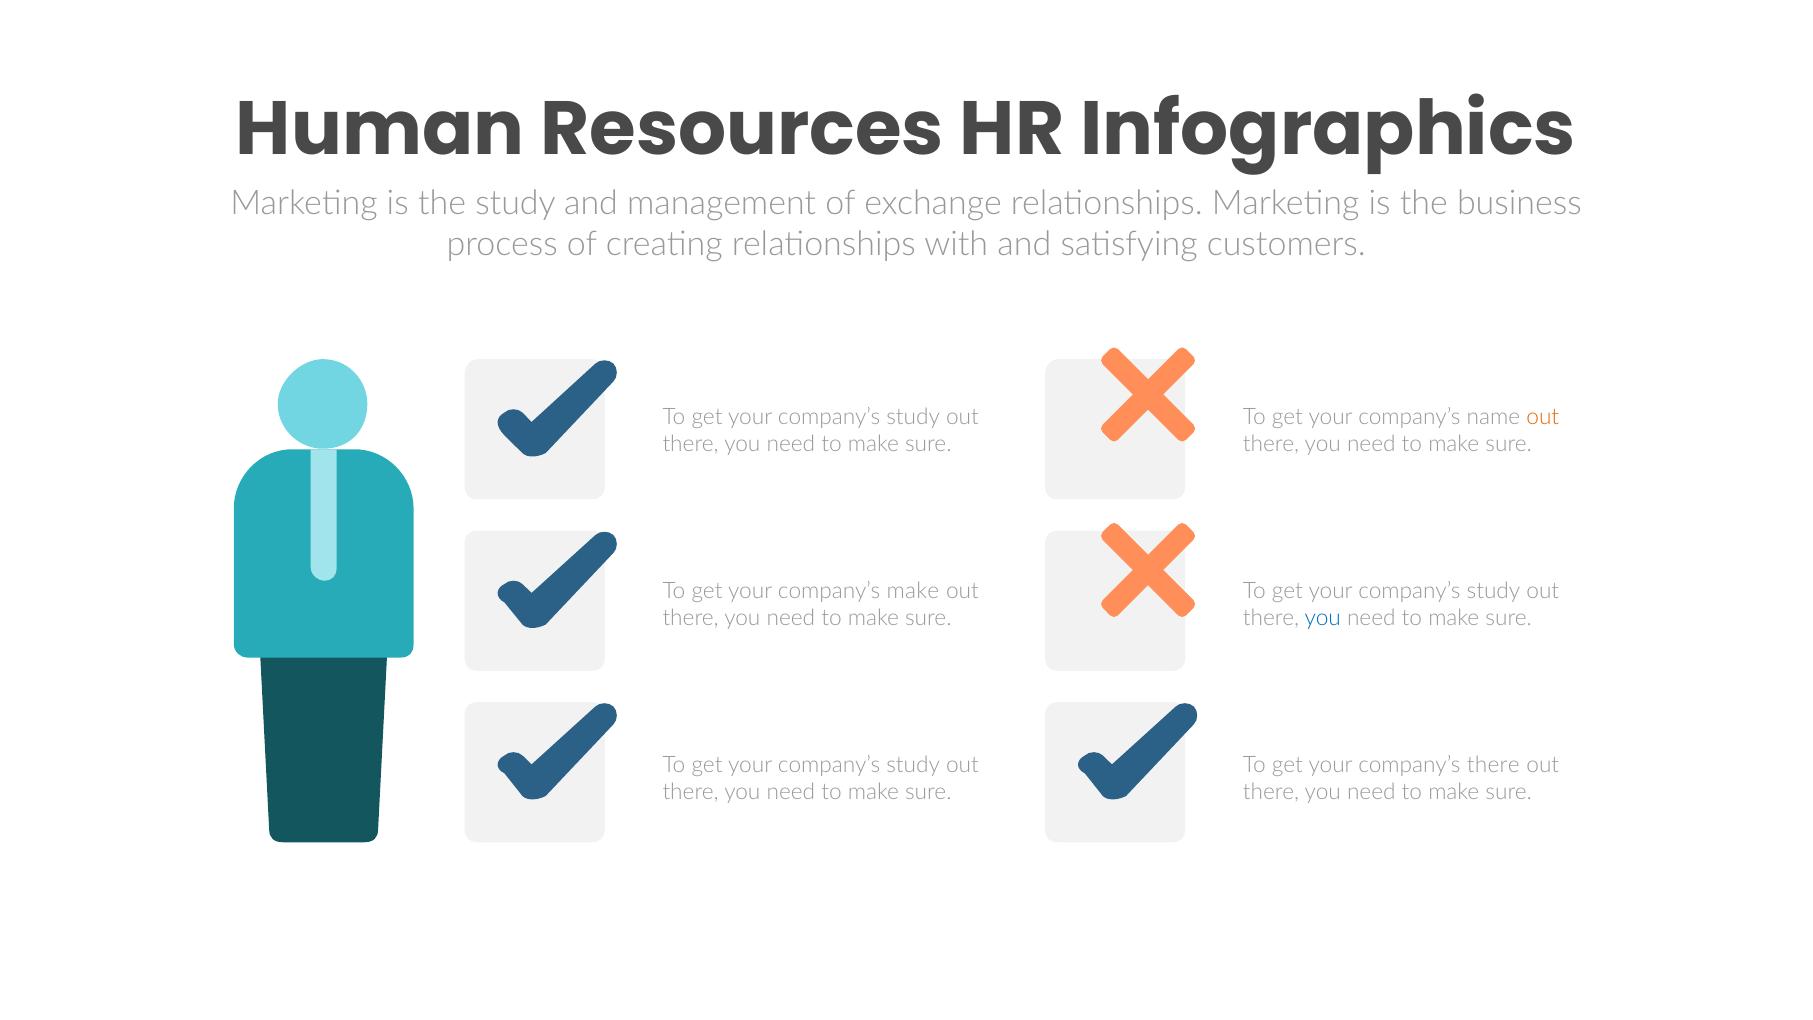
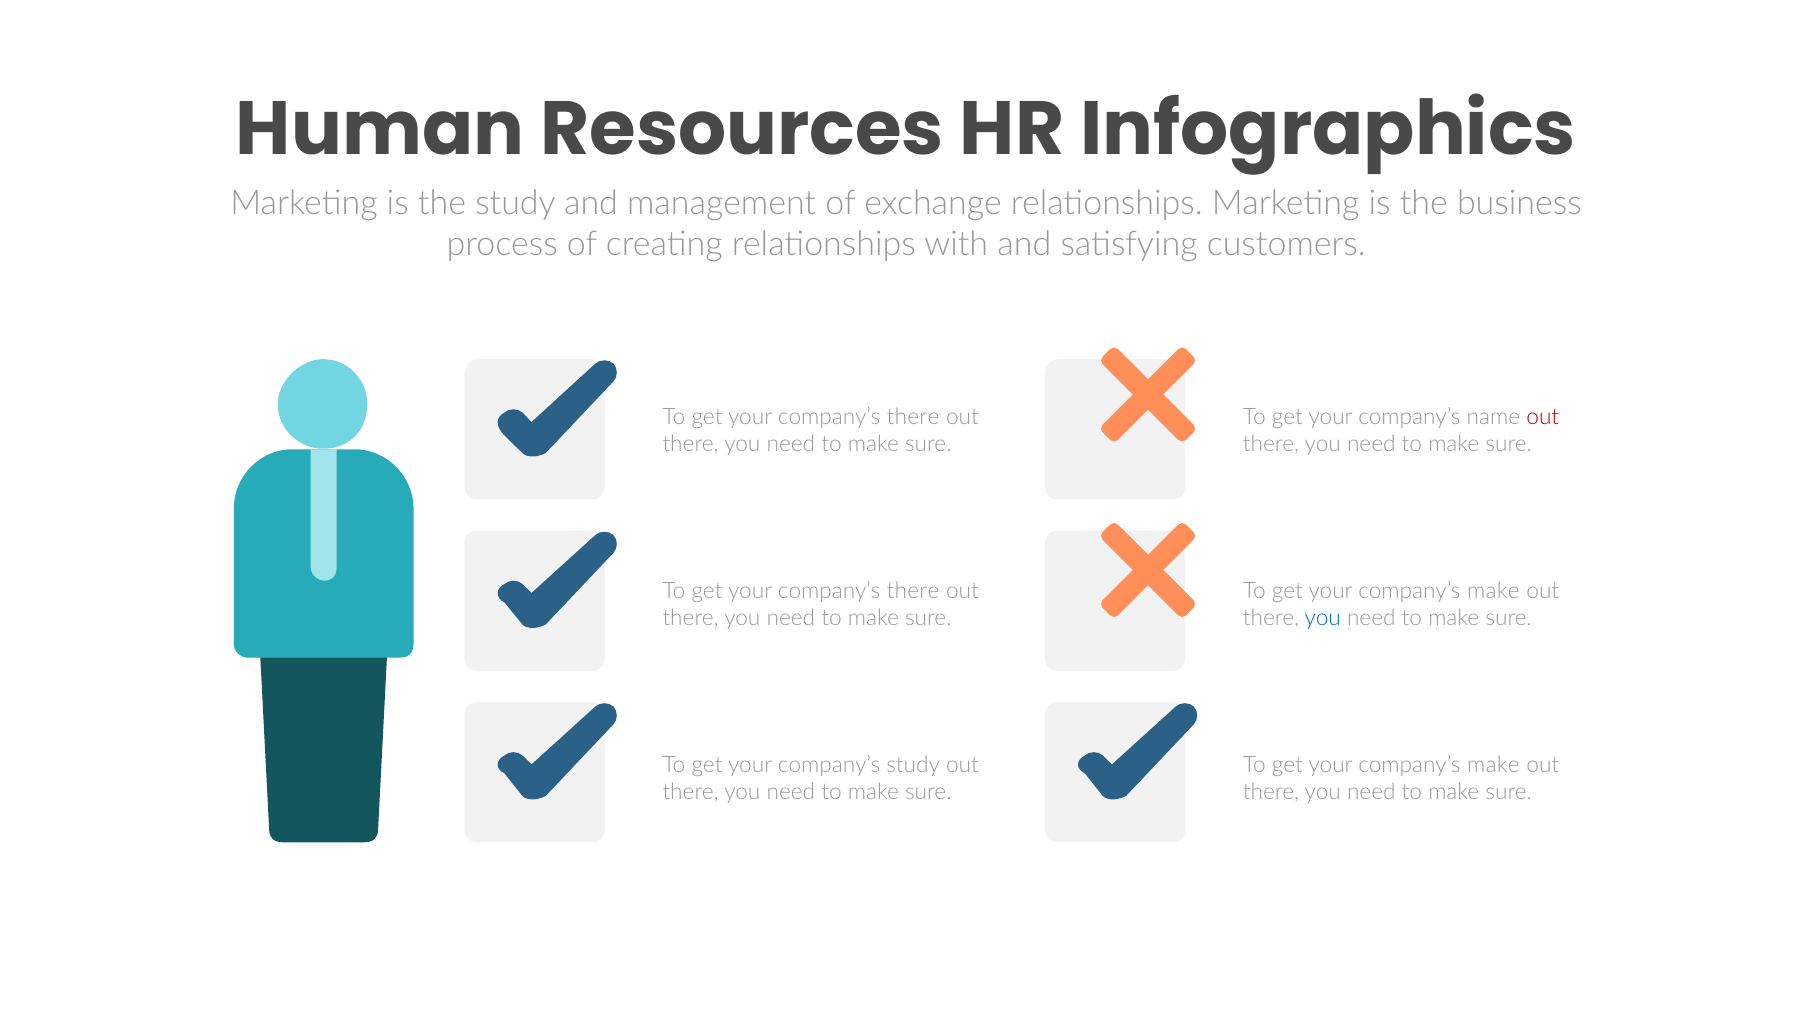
study: study -> there (913, 417)
out colour: orange -> red (1543, 417)
make: make -> there (913, 591)
study: study -> make (1493, 591)
there: there -> make (1493, 765)
